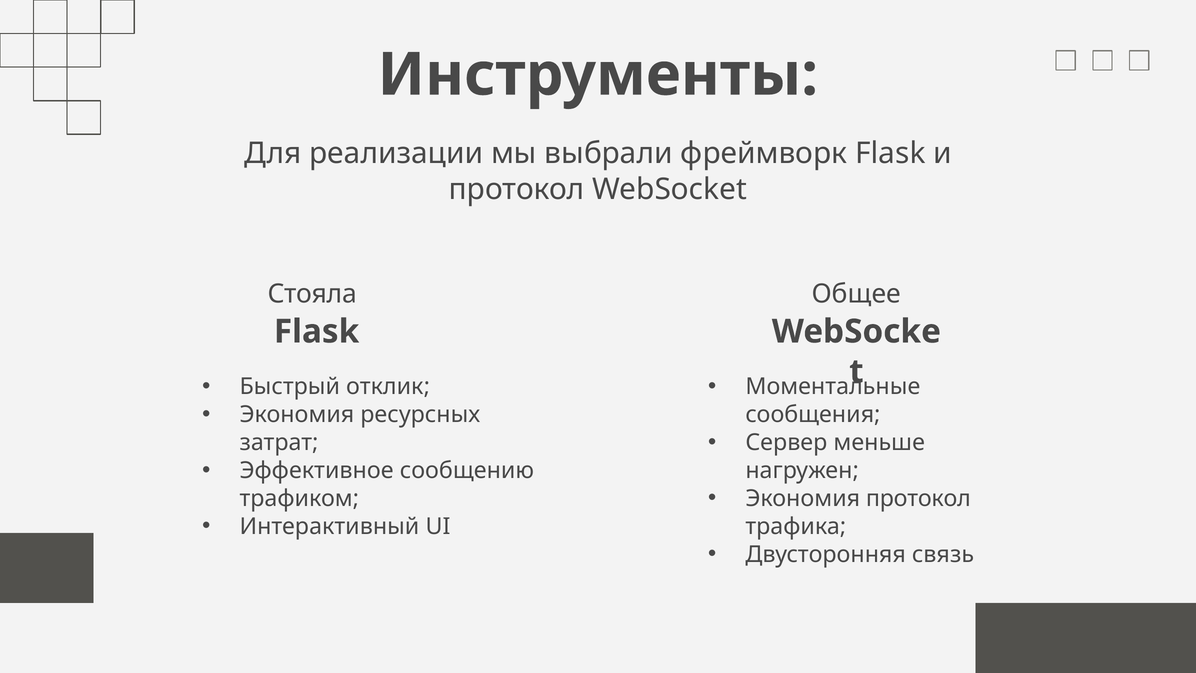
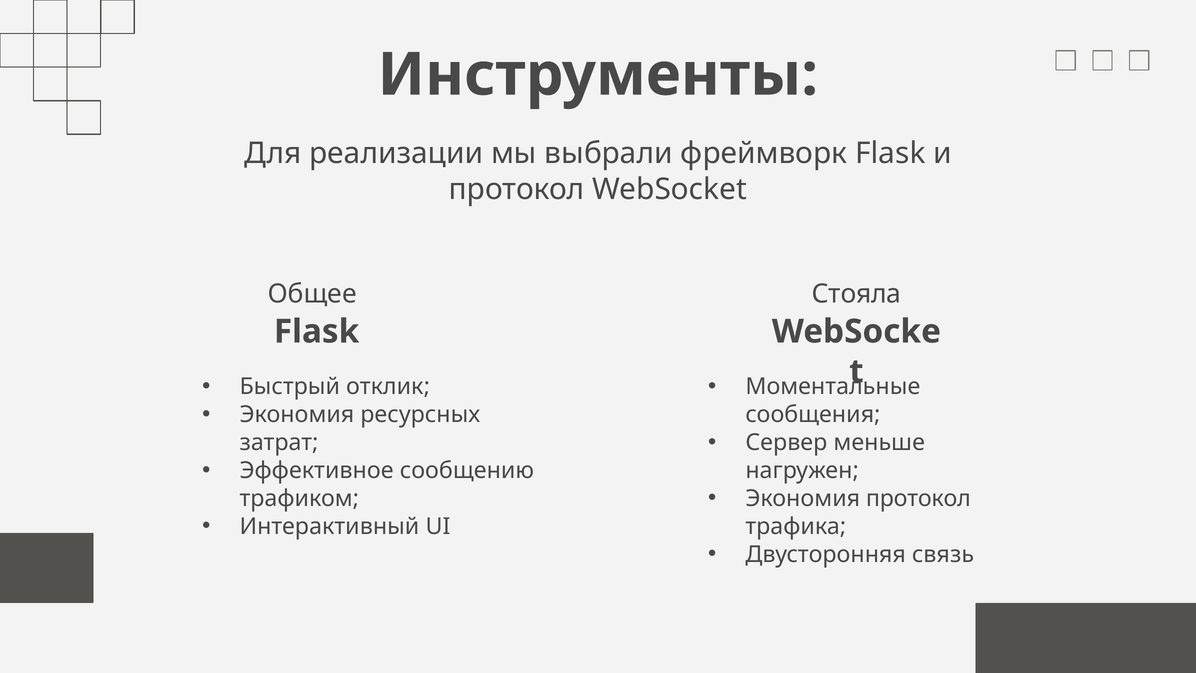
Стояла: Стояла -> Общее (312, 294)
Общее: Общее -> Стояла (856, 294)
